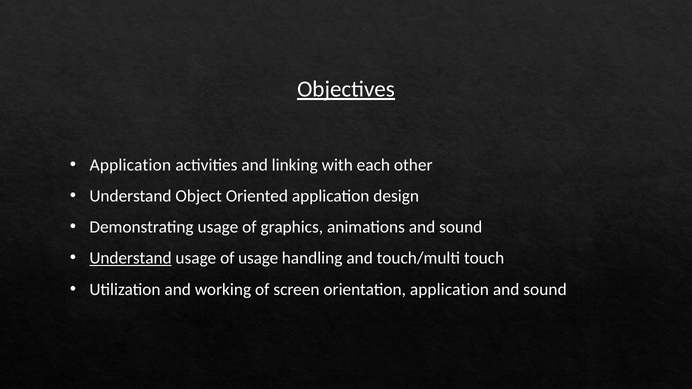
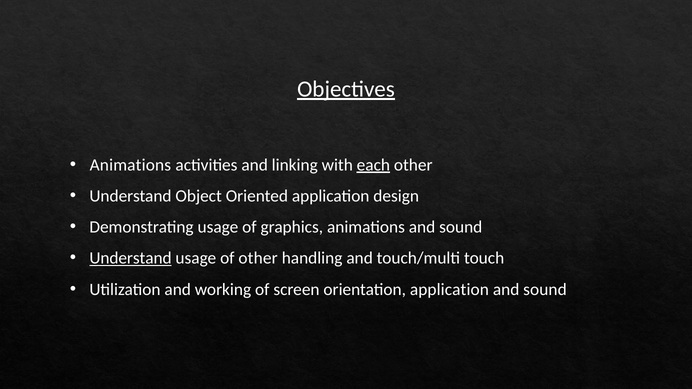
Application: Application -> Animations (130, 165)
each underline: none -> present (373, 165)
of usage: usage -> other (258, 258)
